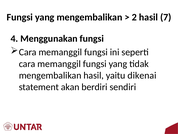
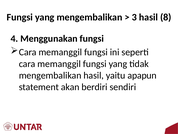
2: 2 -> 3 (134, 17)
7: 7 -> 8 (166, 17)
dikenai: dikenai -> apapun (142, 75)
